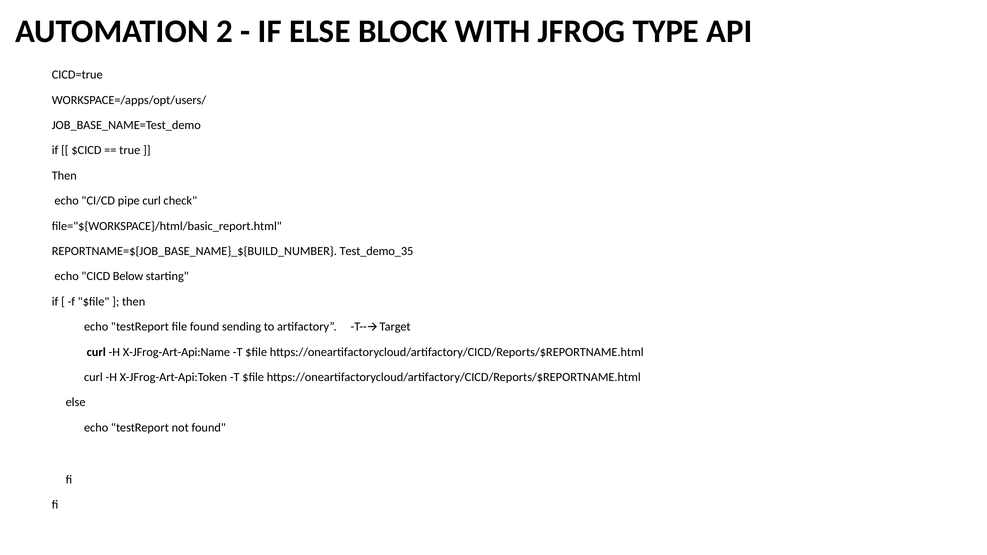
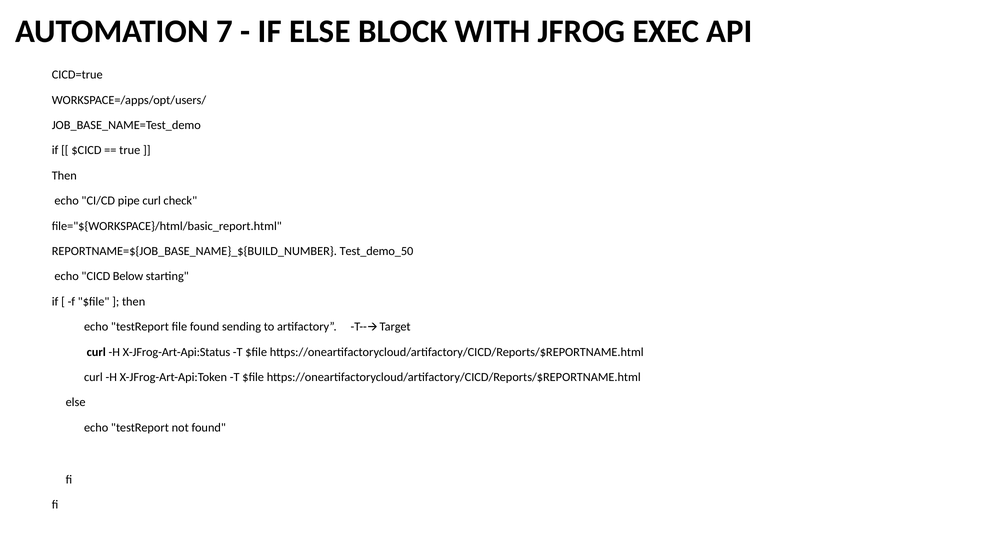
2: 2 -> 7 (224, 31)
TYPE: TYPE -> EXEC (666, 31)
Test_demo_35: Test_demo_35 -> Test_demo_50 (376, 251)
X-JFrog-Art-Api:Name: X-JFrog-Art-Api:Name -> X-JFrog-Art-Api:Status (176, 352)
